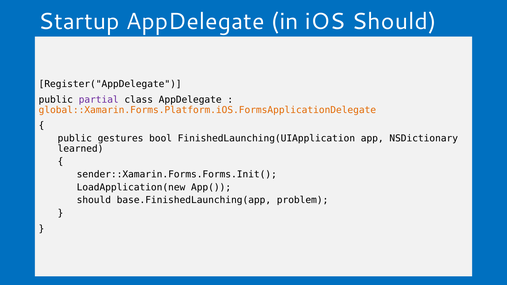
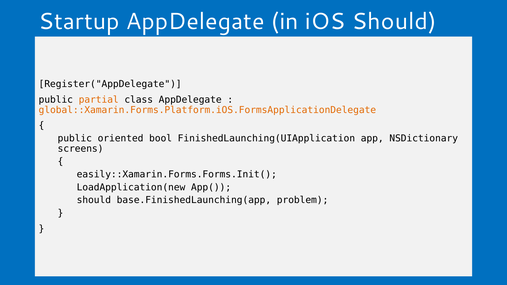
partial colour: purple -> orange (99, 100)
gestures: gestures -> oriented (121, 138)
learned: learned -> screens (81, 149)
sender::Xamarin.Forms.Forms.Init(: sender::Xamarin.Forms.Forms.Init( -> easily::Xamarin.Forms.Forms.Init( (177, 175)
